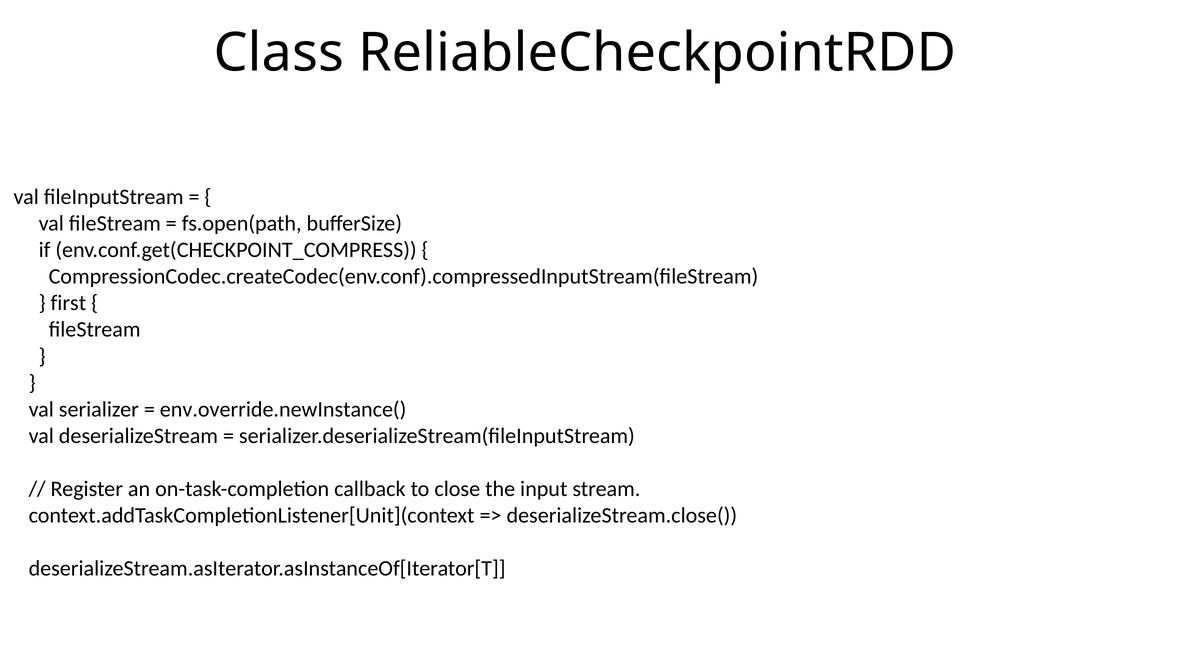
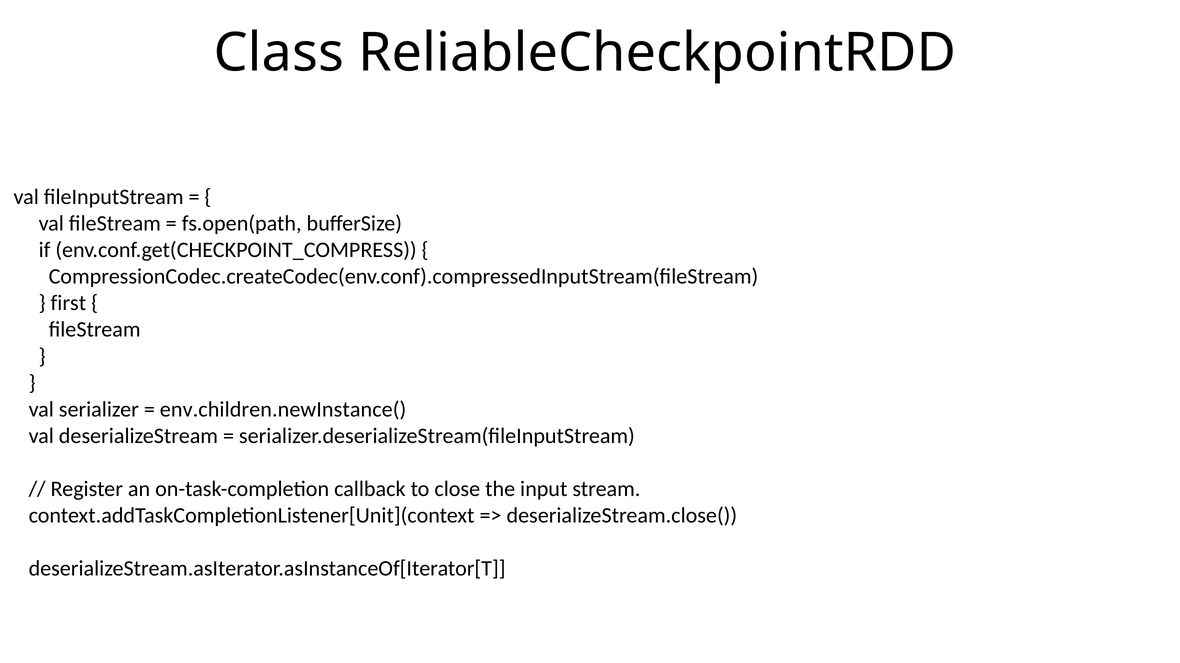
env.override.newInstance(: env.override.newInstance( -> env.children.newInstance( (283, 410)
